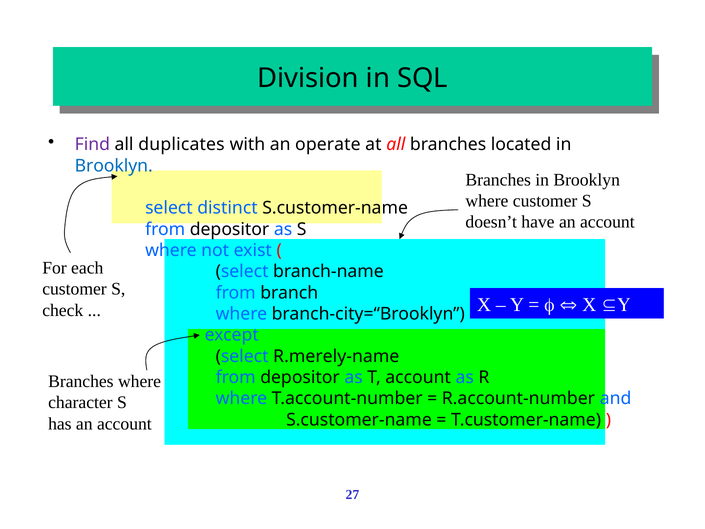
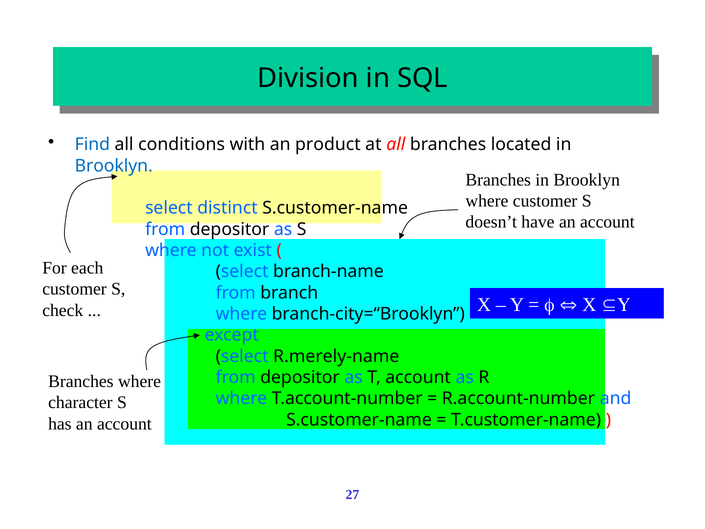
Find colour: purple -> blue (92, 145)
duplicates: duplicates -> conditions (182, 145)
operate: operate -> product (328, 145)
